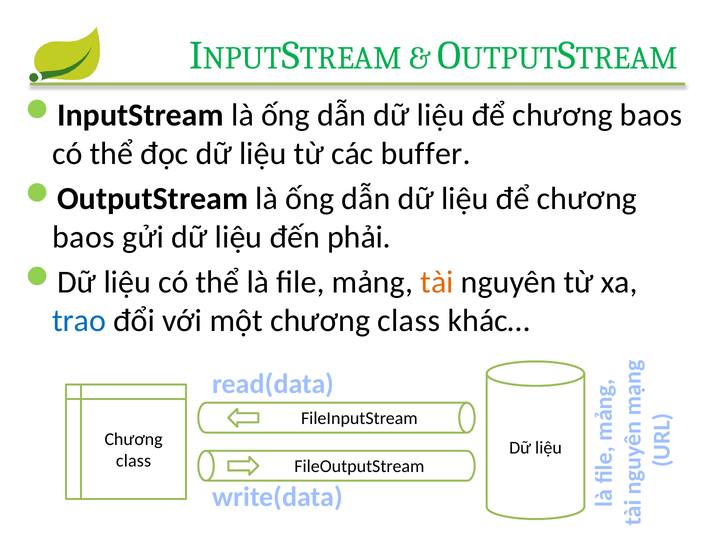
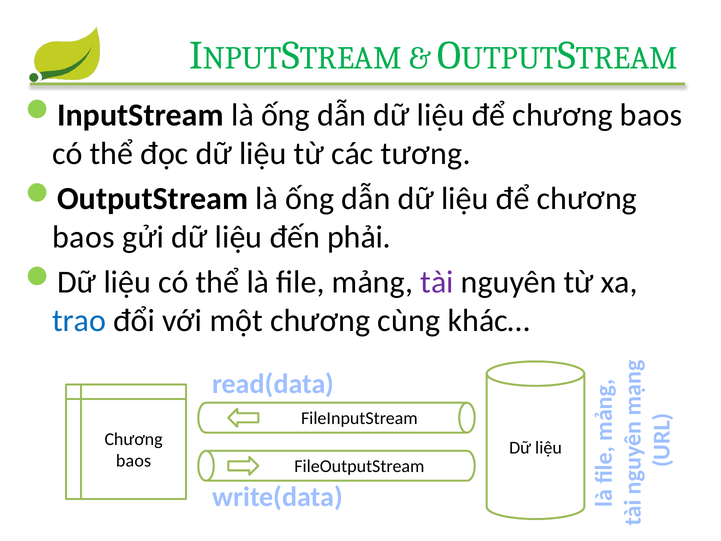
buffer: buffer -> tương (426, 154)
tài colour: orange -> purple (437, 282)
một chương class: class -> cùng (409, 321)
class: class -> baos (134, 461)
